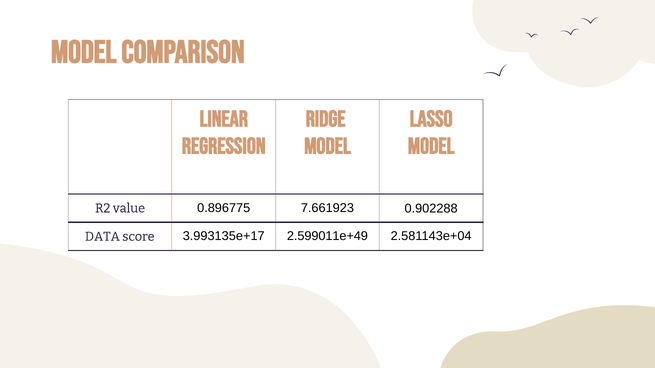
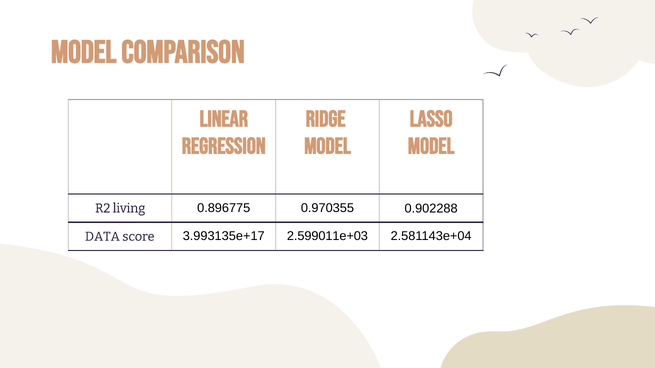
value: value -> living (129, 208)
7.661923: 7.661923 -> 0.970355 (327, 208)
2.599011e+49: 2.599011e+49 -> 2.599011e+03 (327, 236)
